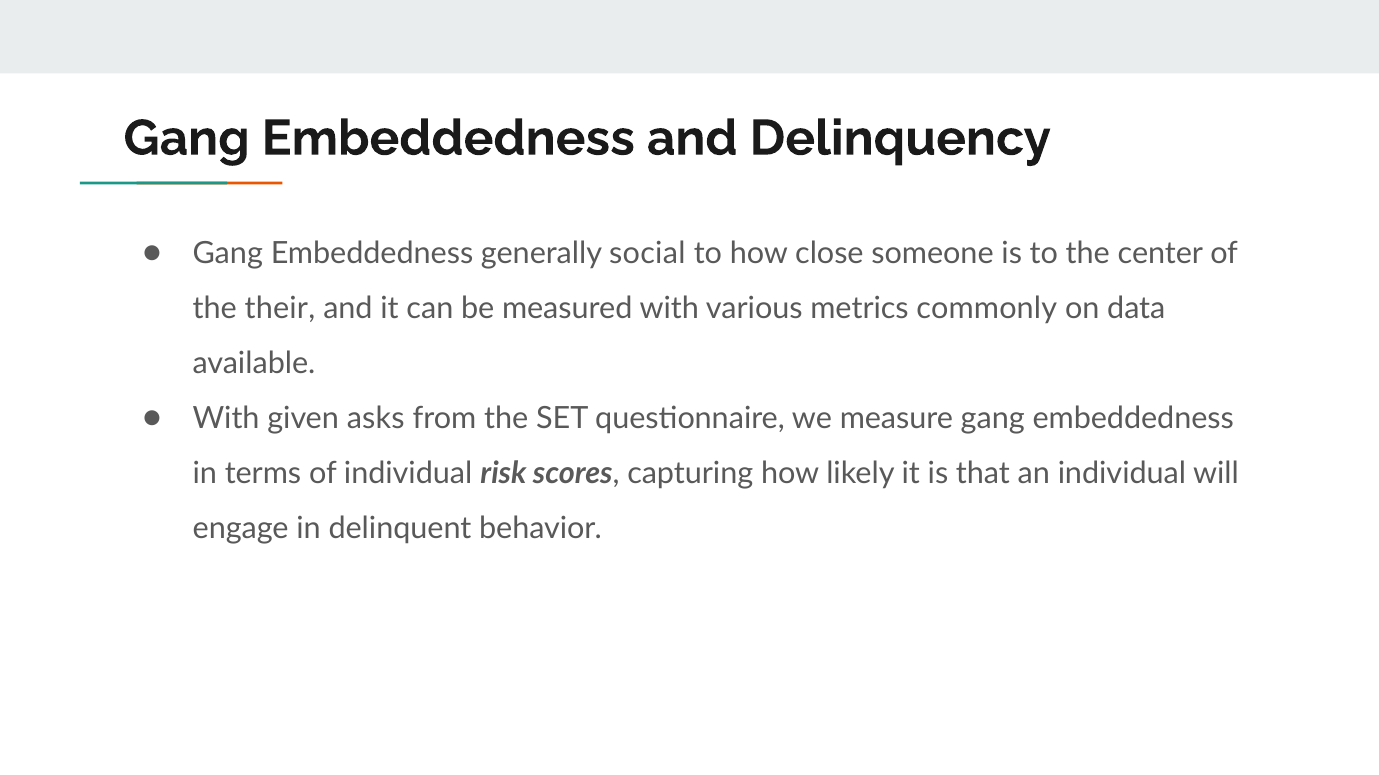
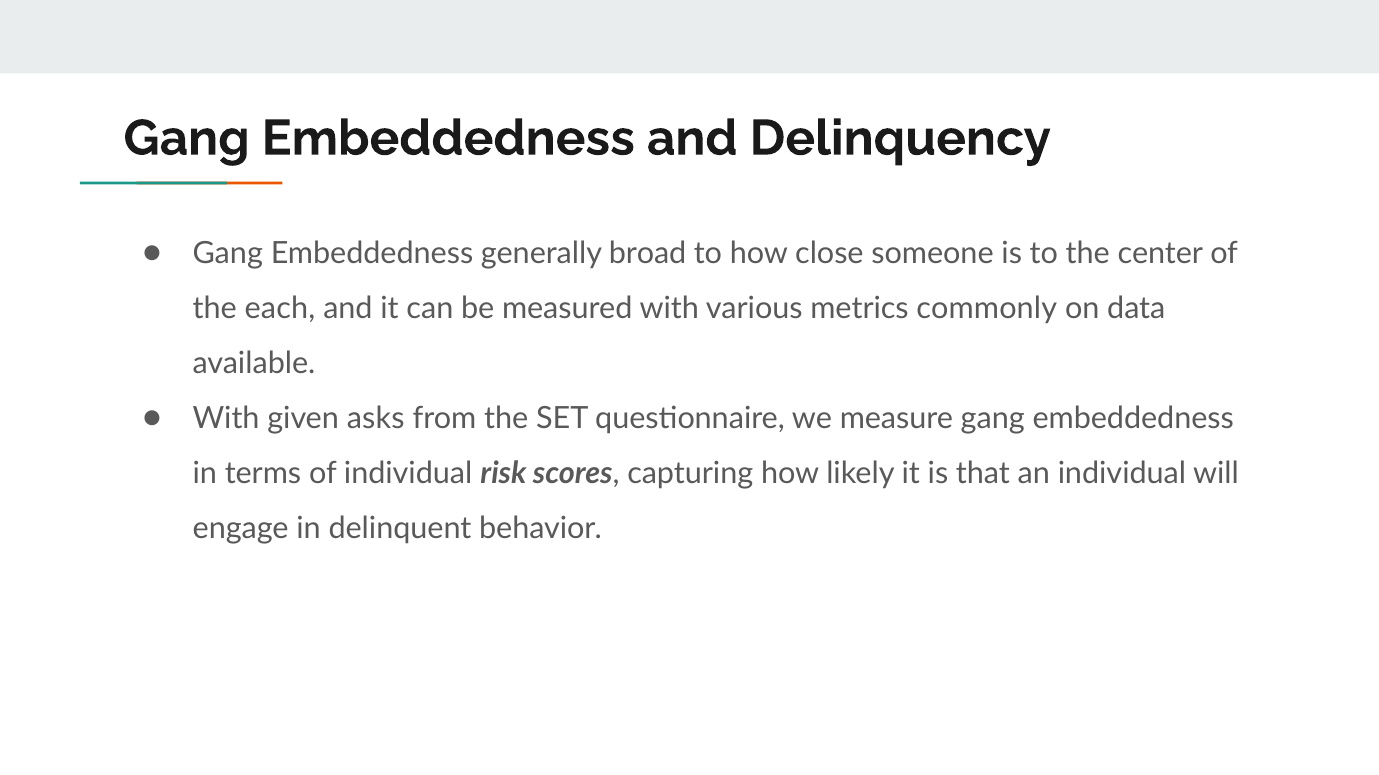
social: social -> broad (648, 253)
their: their -> each (280, 309)
